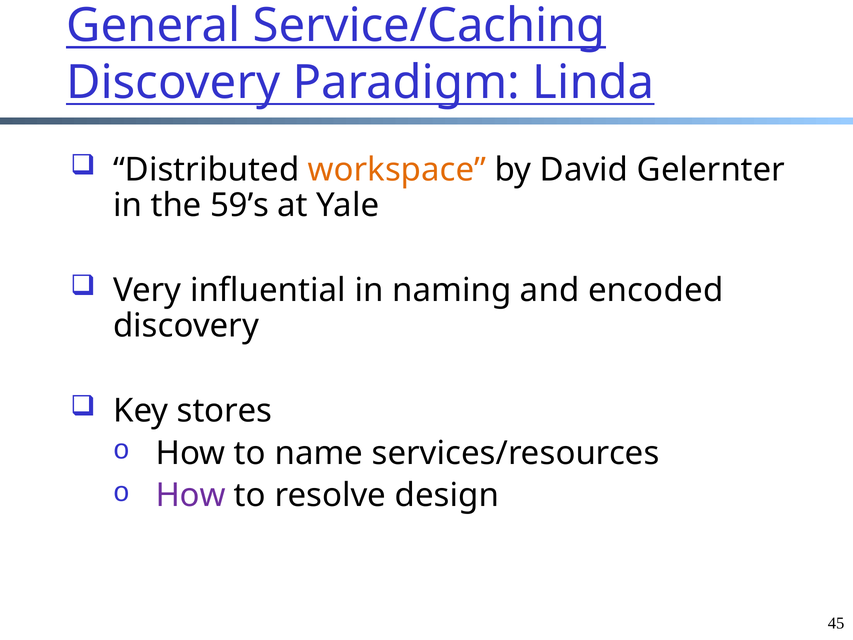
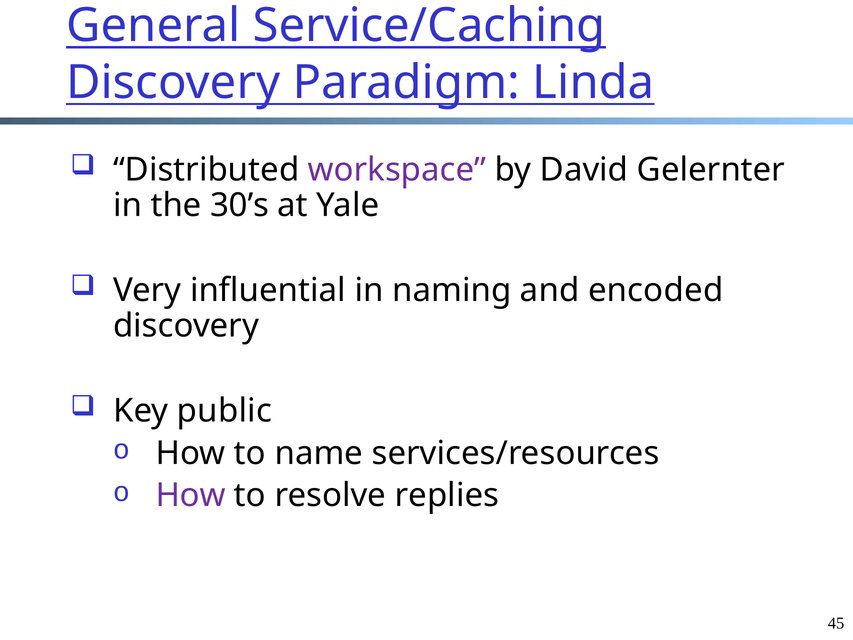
workspace colour: orange -> purple (397, 170)
59’s: 59’s -> 30’s (240, 205)
stores: stores -> public (224, 411)
design: design -> replies (447, 495)
